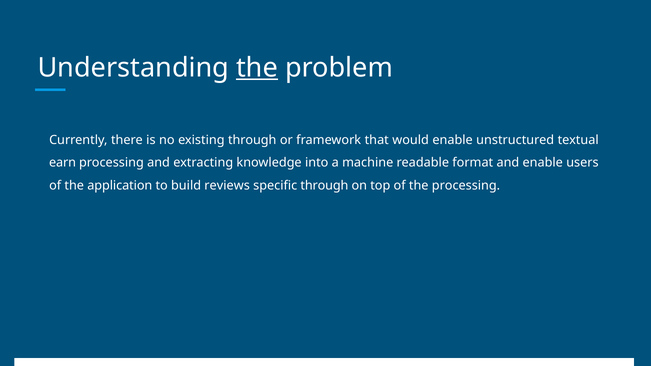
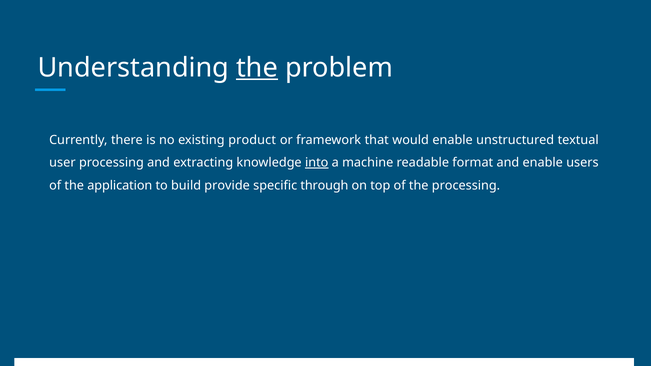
existing through: through -> product (252, 140)
earn: earn -> user (62, 163)
into underline: none -> present (317, 163)
reviews: reviews -> provide (227, 186)
